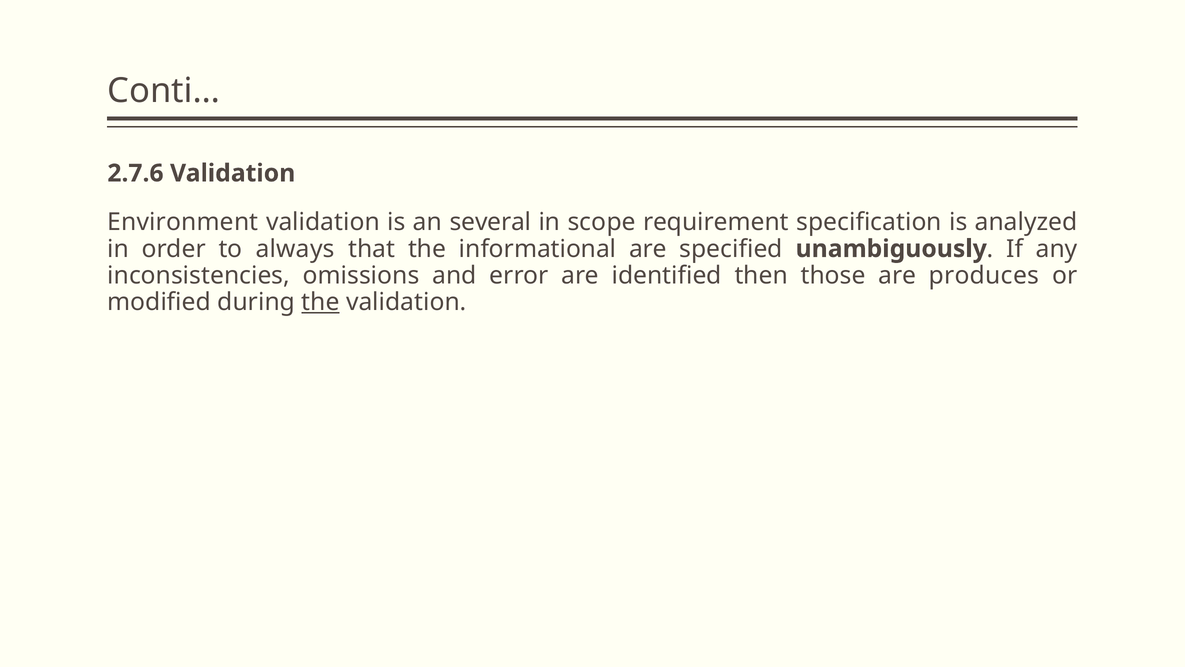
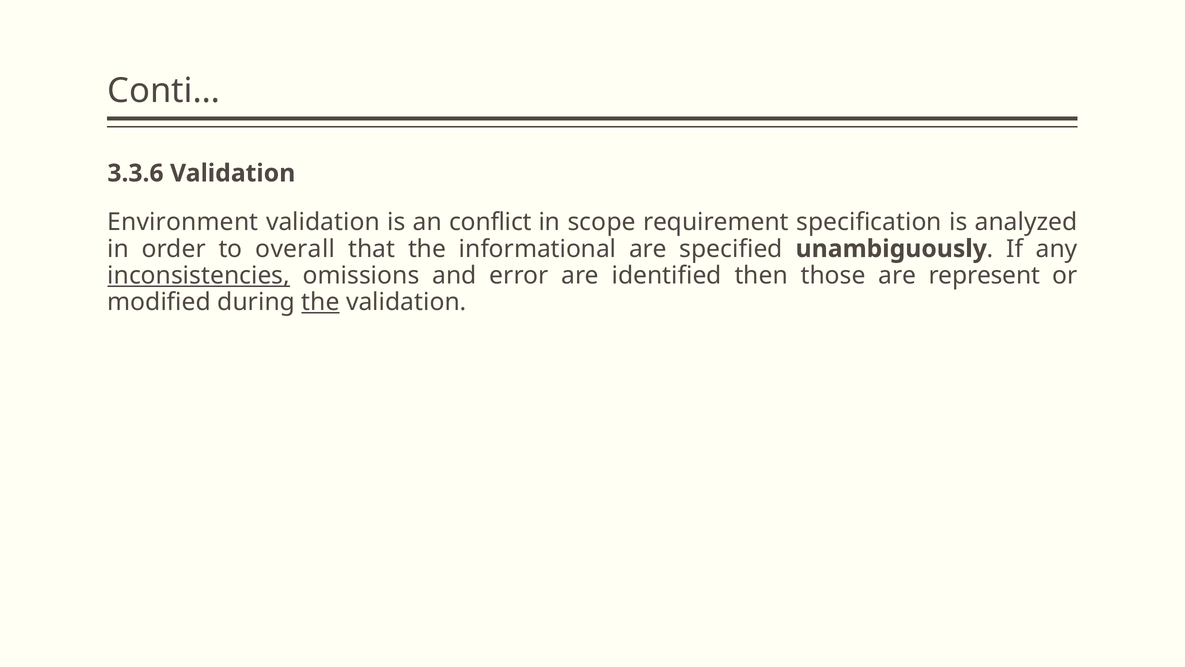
2.7.6: 2.7.6 -> 3.3.6 (135, 173)
several: several -> conflict (490, 222)
always: always -> overall (295, 249)
inconsistencies underline: none -> present (199, 275)
produces: produces -> represent (984, 275)
